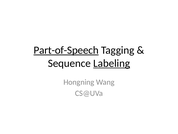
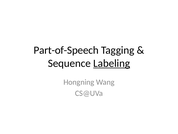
Part-of-Speech underline: present -> none (66, 50)
